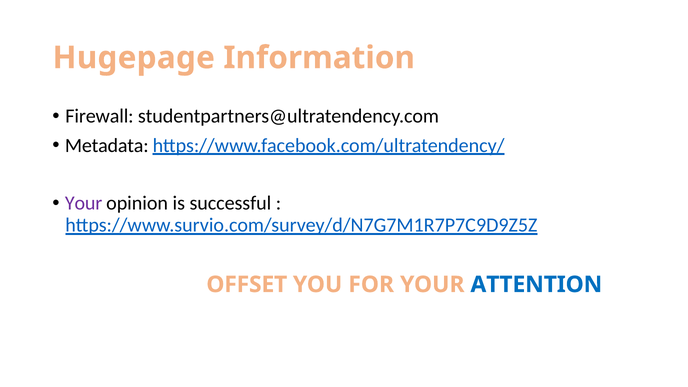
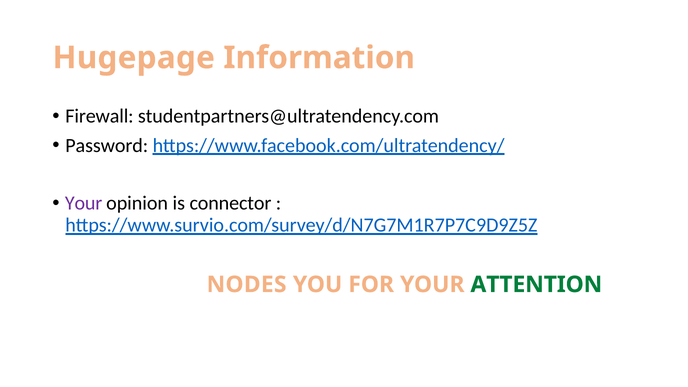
Metadata: Metadata -> Password (107, 145)
successful: successful -> connector (230, 203)
OFFSET: OFFSET -> NODES (247, 285)
ATTENTION colour: blue -> green (536, 285)
